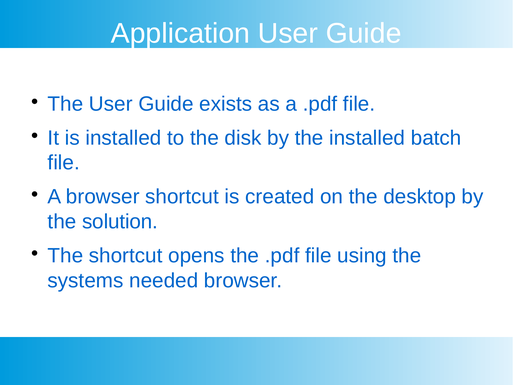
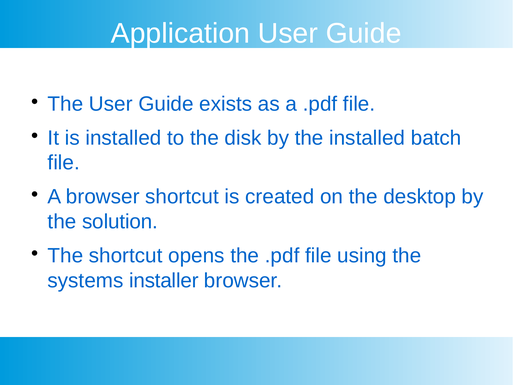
needed: needed -> installer (164, 280)
